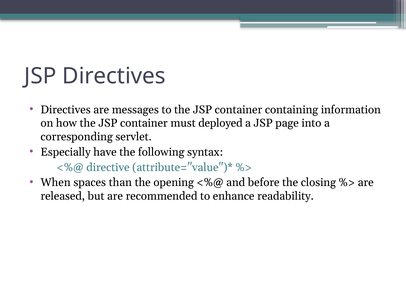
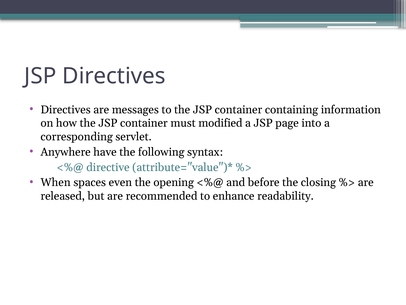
deployed: deployed -> modified (220, 123)
Especially: Especially -> Anywhere (66, 152)
than: than -> even (120, 182)
